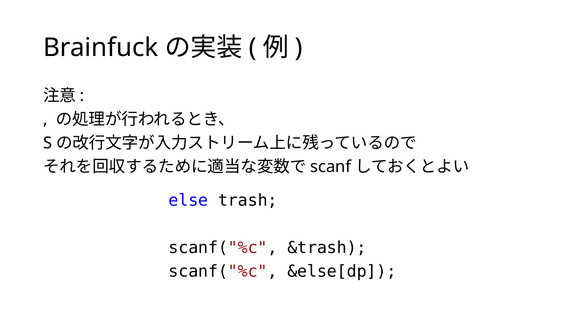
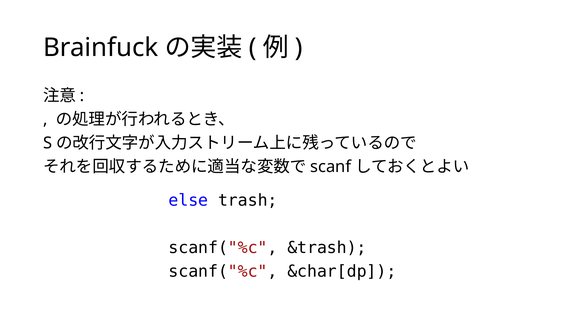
&else[dp: &else[dp -> &char[dp (342, 271)
